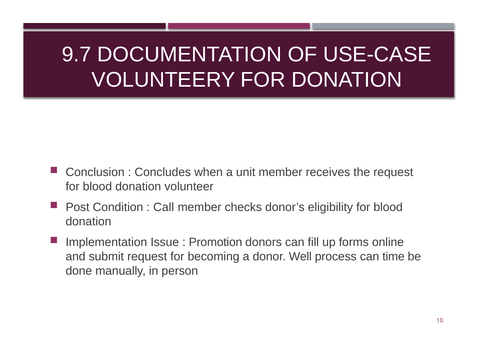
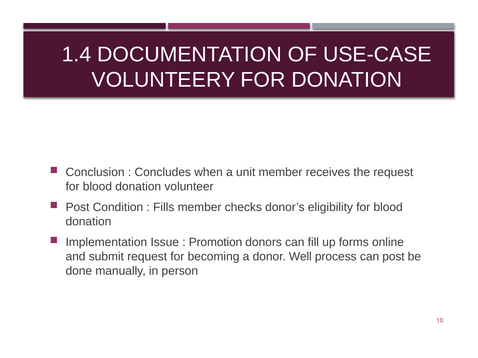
9.7: 9.7 -> 1.4 (77, 54)
Call: Call -> Fills (164, 208)
can time: time -> post (393, 257)
